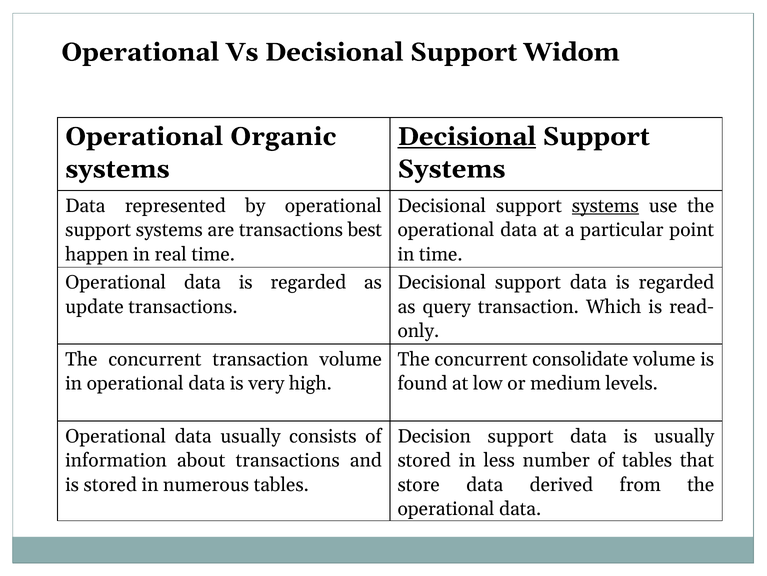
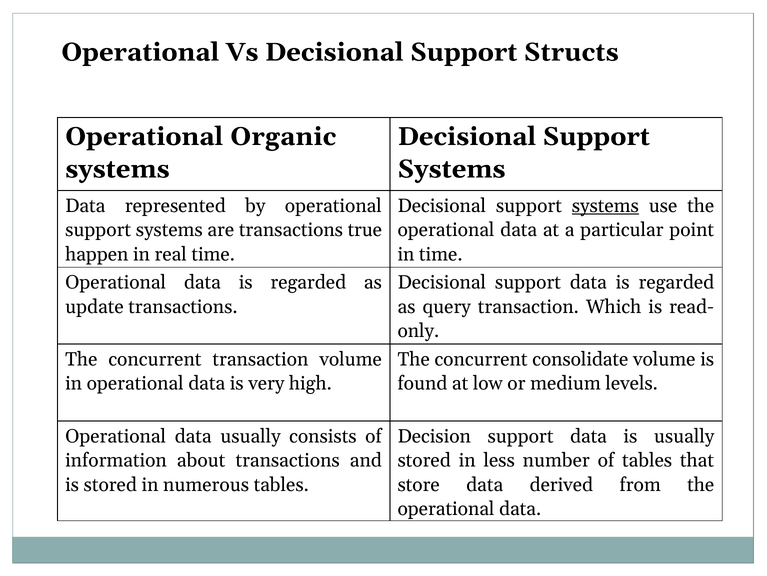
Widom: Widom -> Structs (571, 52)
Decisional underline: present -> none (467, 136)
best: best -> true (365, 230)
